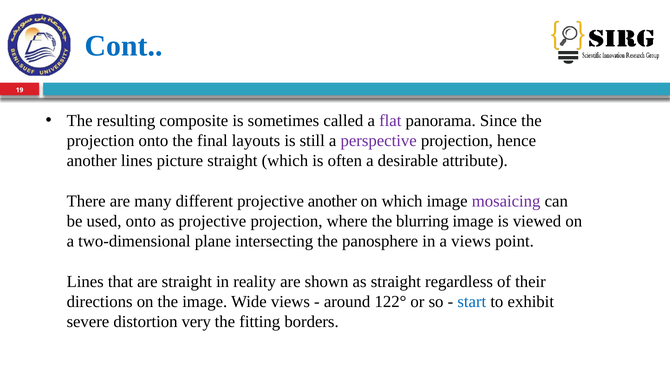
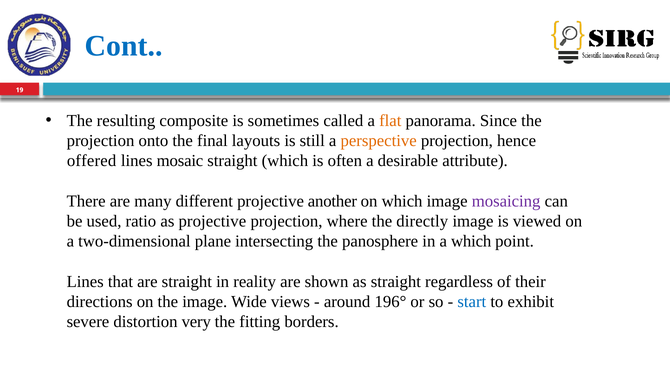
flat colour: purple -> orange (390, 121)
perspective colour: purple -> orange (379, 141)
another: another -> offered (92, 161)
picture: picture -> mosaic (180, 161)
used onto: onto -> ratio (141, 221)
blurring: blurring -> directly (422, 221)
a views: views -> which (471, 241)
122°: 122° -> 196° (390, 302)
